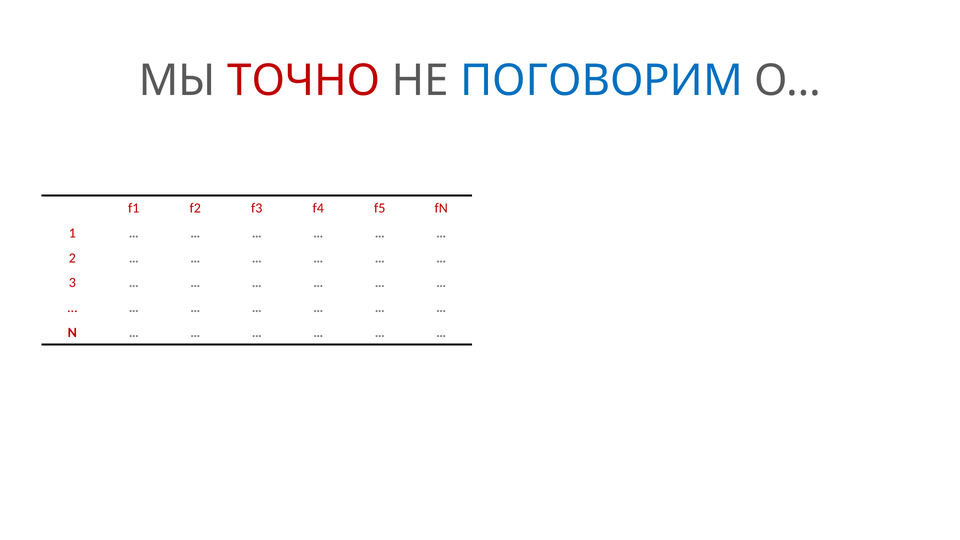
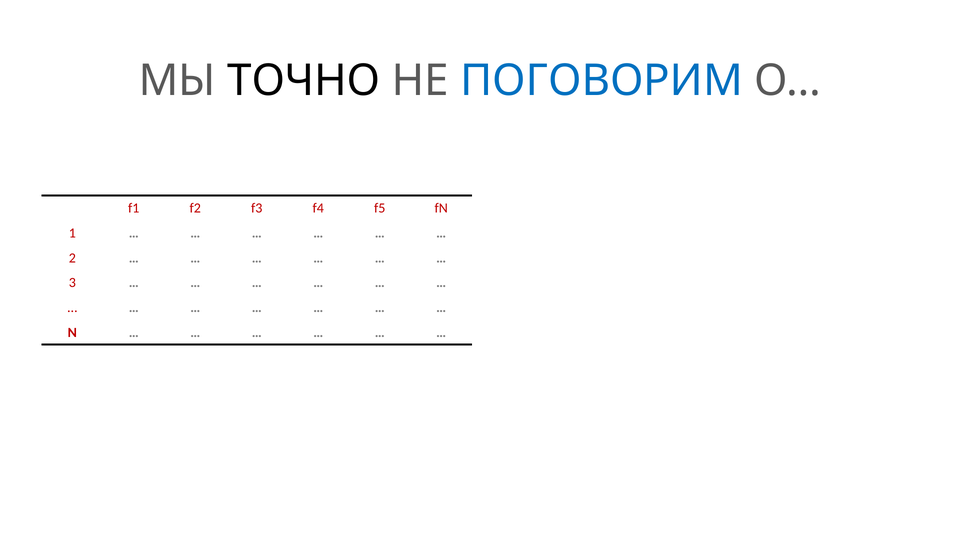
ТОЧНО colour: red -> black (304, 81)
